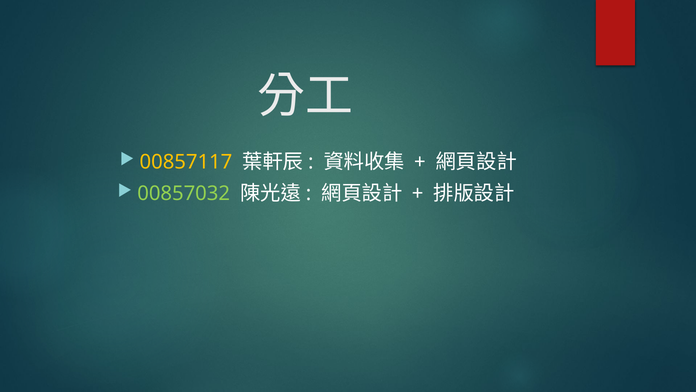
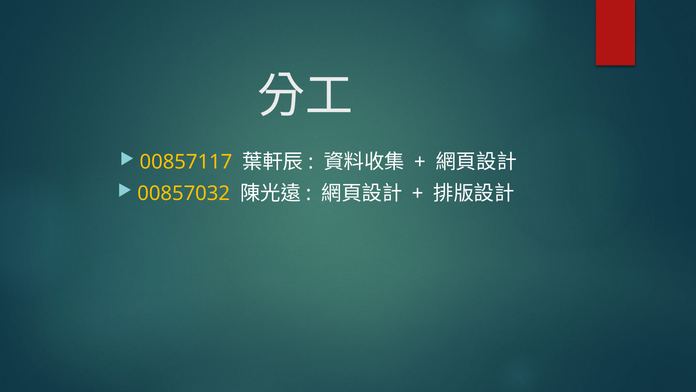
00857032 colour: light green -> yellow (184, 193)
